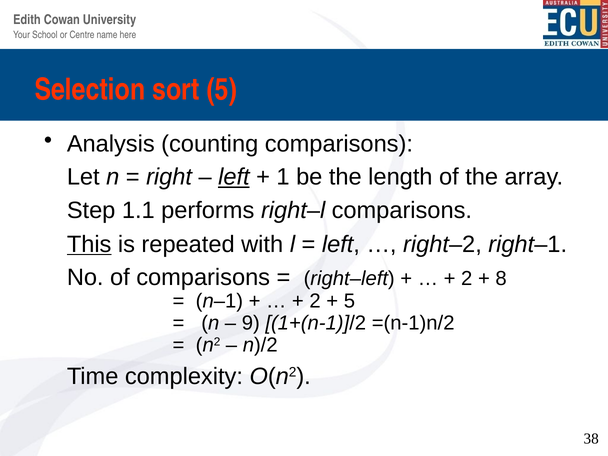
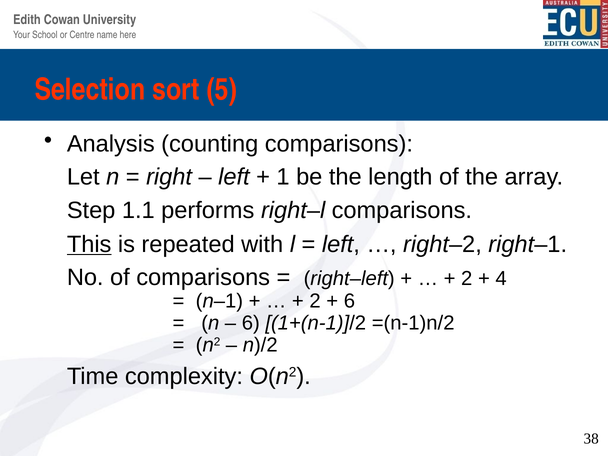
left underline: present -> none (234, 177)
8: 8 -> 4 (501, 279)
5: 5 -> 6 (349, 301)
9: 9 -> 6 (251, 323)
